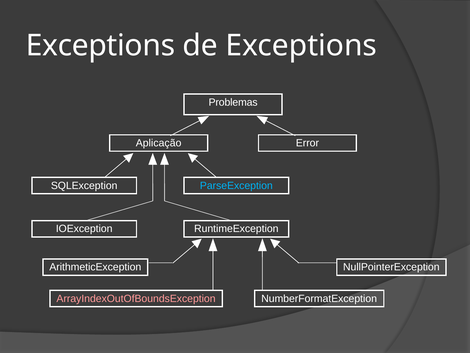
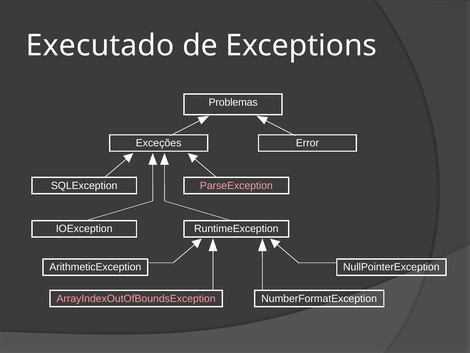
Exceptions: Exceptions -> Executado (100, 46)
Aplicação: Aplicação -> Exceções (159, 143)
ParseException colour: light blue -> pink (236, 185)
